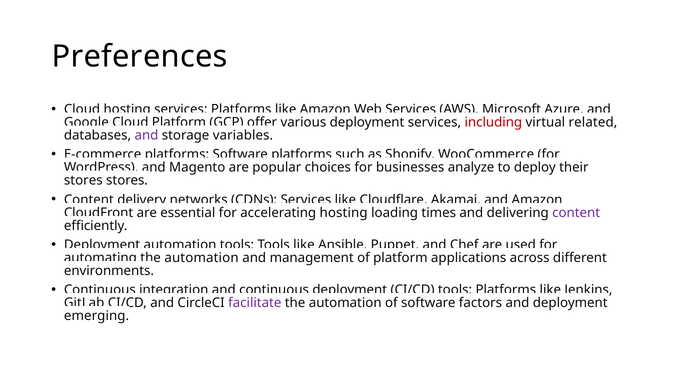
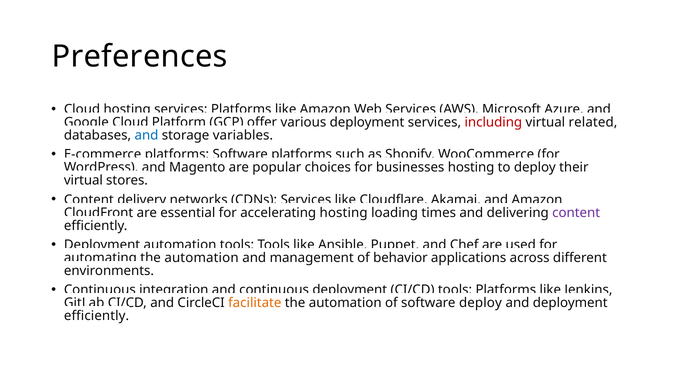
and colour: purple -> blue (146, 135)
businesses analyze: analyze -> hosting (471, 167)
stores: stores -> virtual (83, 180)
of platform: platform -> behavior (400, 258)
facilitate colour: purple -> orange (255, 303)
software factors: factors -> deploy (480, 303)
emerging: emerging -> efficiently (97, 316)
